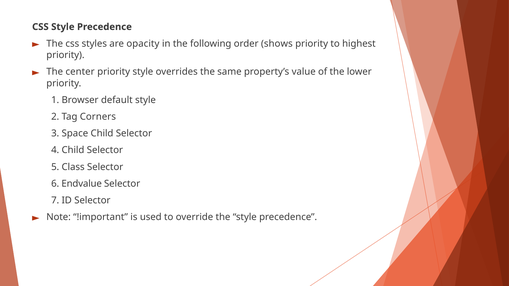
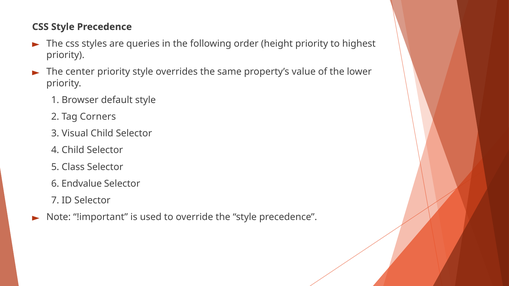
opacity: opacity -> queries (143, 44)
shows: shows -> height (277, 44)
Space: Space -> Visual (75, 134)
